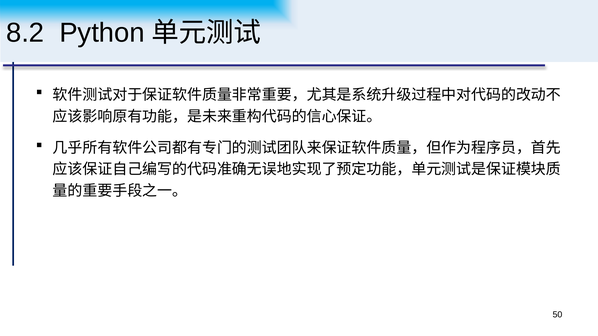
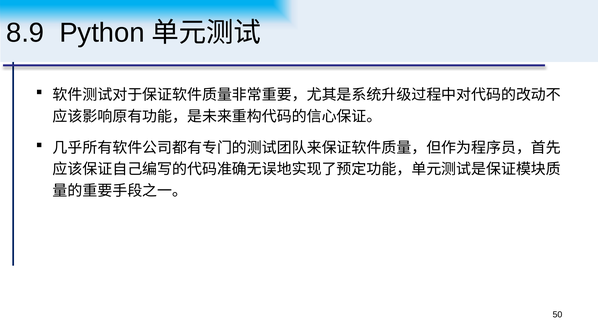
8.2: 8.2 -> 8.9 (25, 33)
